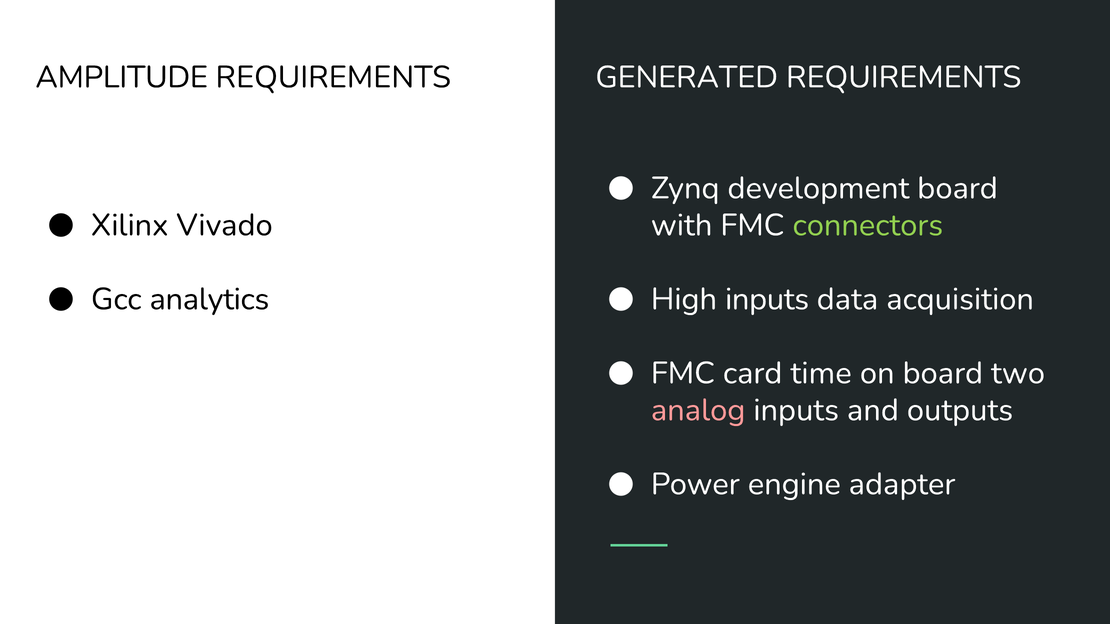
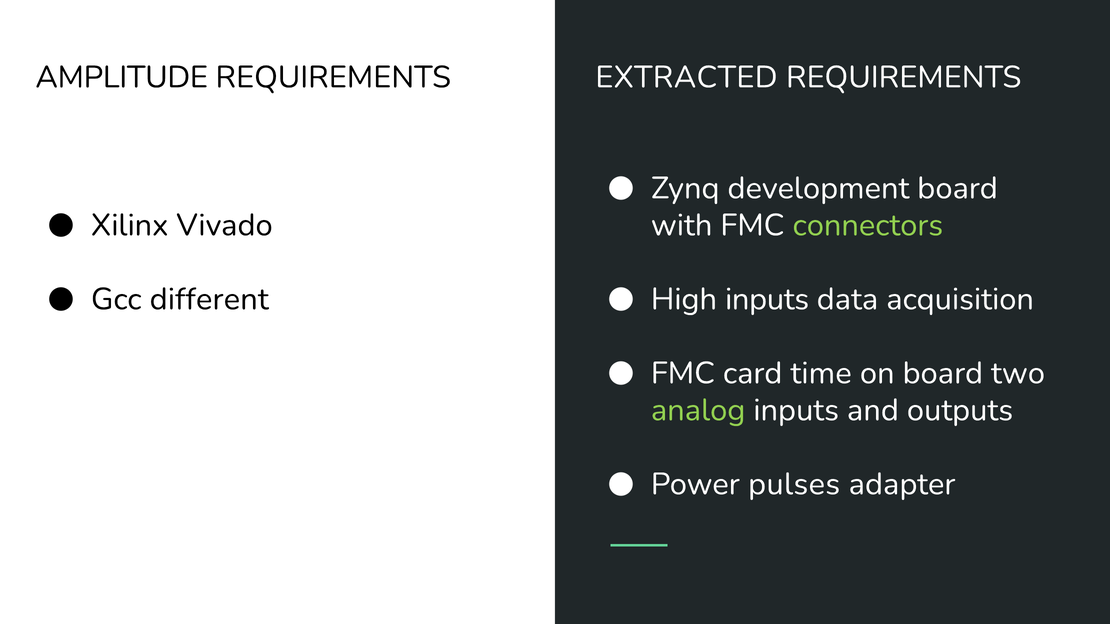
GENERATED: GENERATED -> EXTRACTED (686, 77)
analytics: analytics -> different (209, 299)
analog colour: pink -> light green (698, 410)
engine: engine -> pulses (794, 484)
